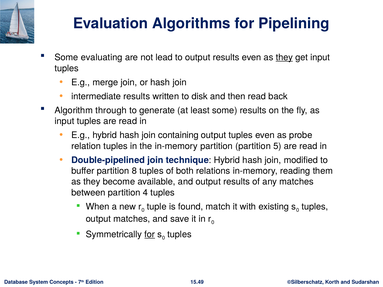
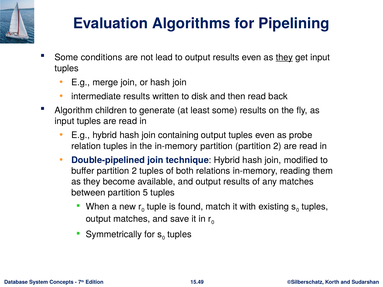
evaluating: evaluating -> conditions (102, 57)
through: through -> children (111, 110)
partition partition 5: 5 -> 2 (277, 146)
buffer partition 8: 8 -> 2 (134, 171)
4: 4 -> 5 (145, 193)
for underline: present -> none (150, 235)
